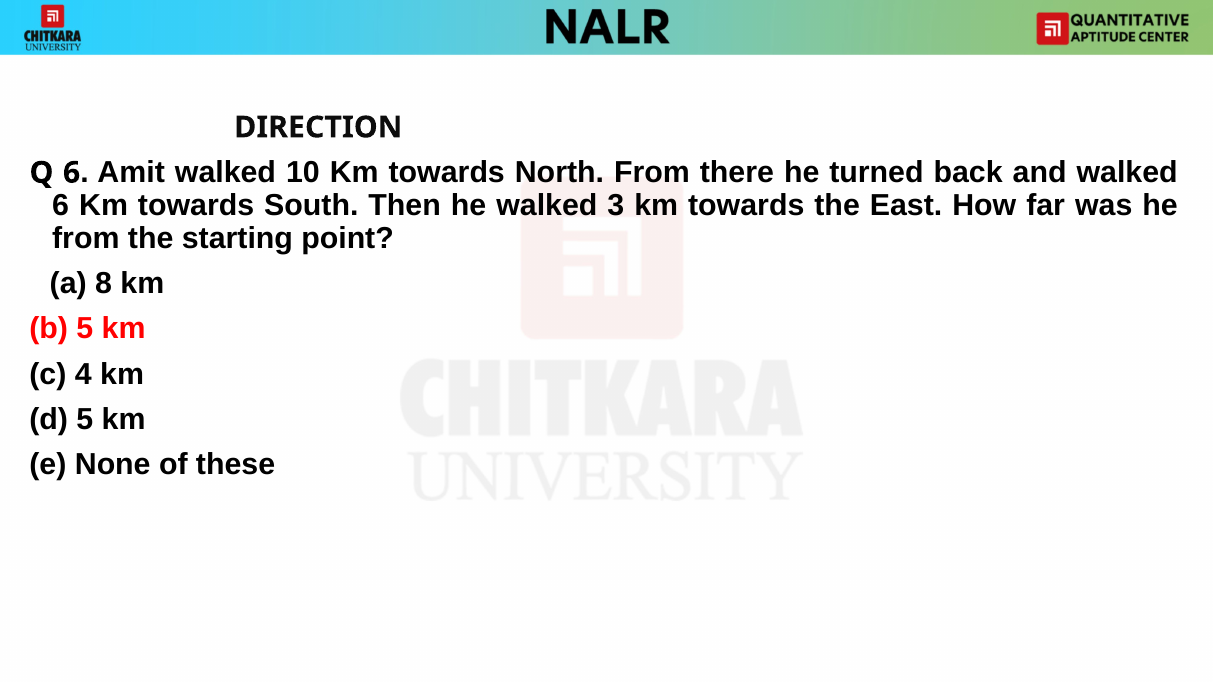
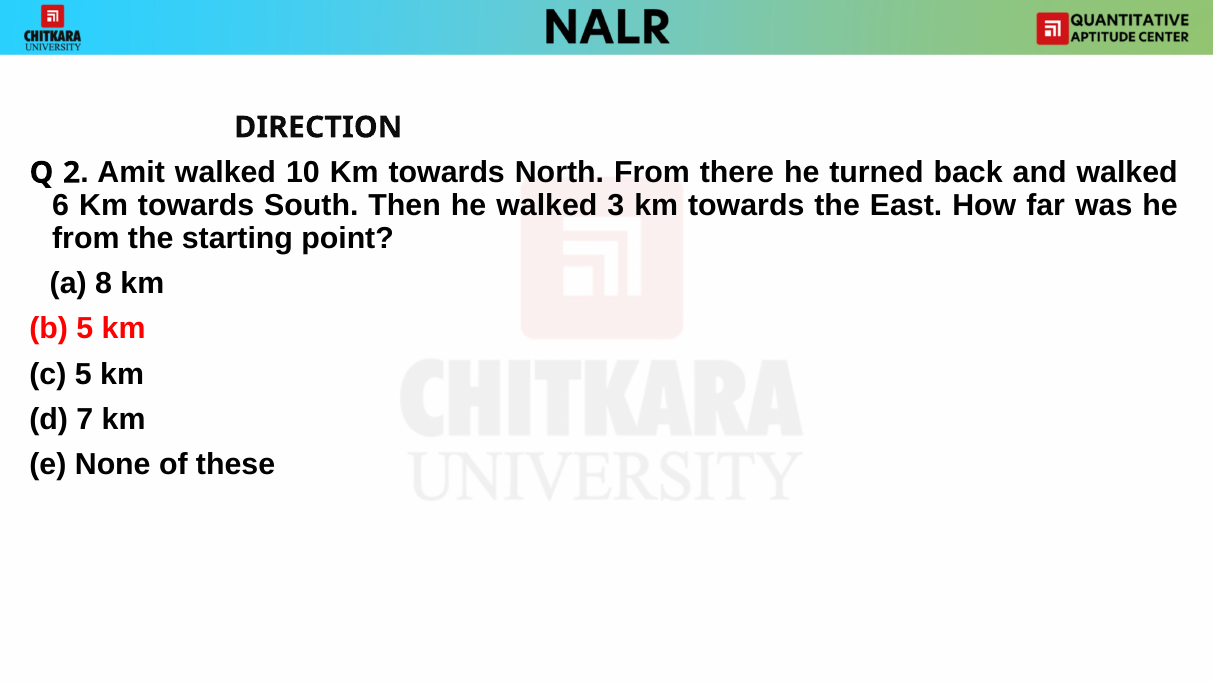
Q 6: 6 -> 2 (72, 173)
c 4: 4 -> 5 (83, 374)
d 5: 5 -> 7 (85, 420)
